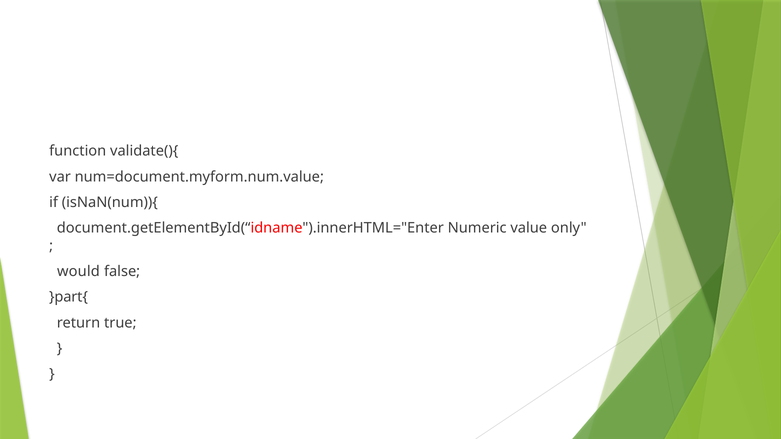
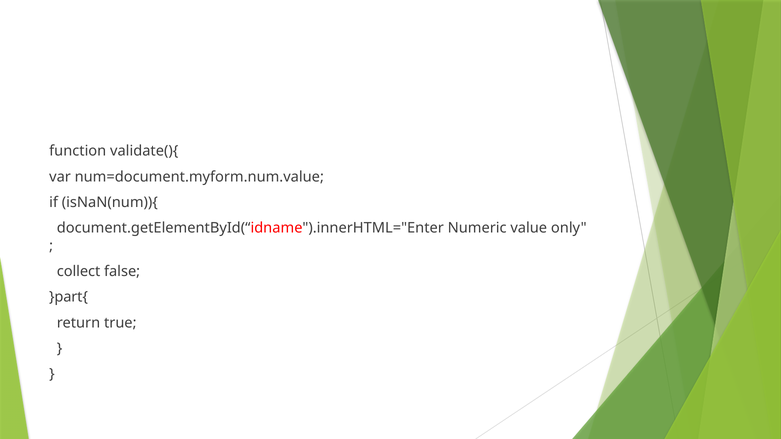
would: would -> collect (79, 272)
